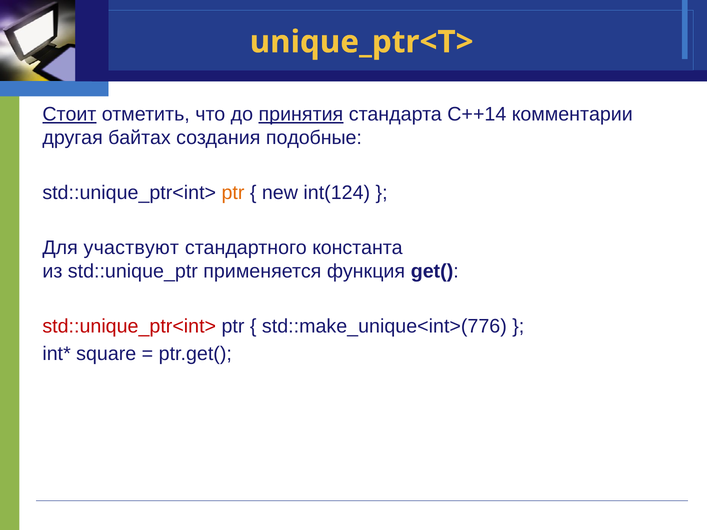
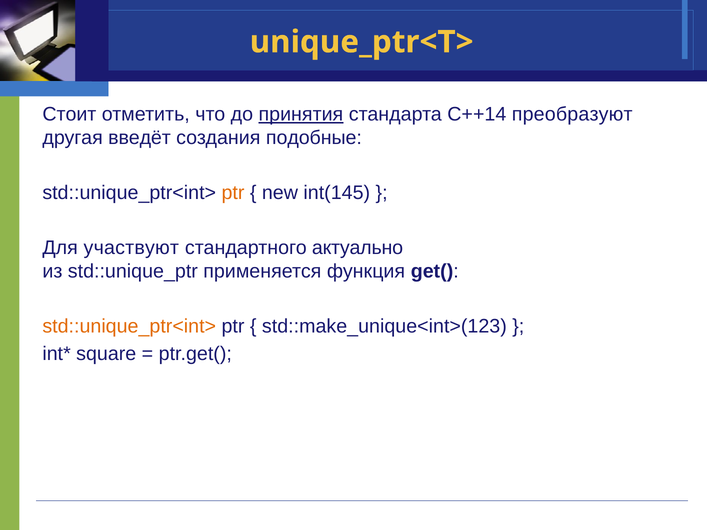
Стоит underline: present -> none (69, 114)
комментарии: комментарии -> преобразуют (572, 114)
байтах: байтах -> введёт (139, 138)
int(124: int(124 -> int(145 (337, 193)
константа: константа -> актуально (358, 248)
std::unique_ptr<int> colour: red -> orange (129, 326)
std::make_unique<int>(776: std::make_unique<int>(776 -> std::make_unique<int>(123 (384, 326)
